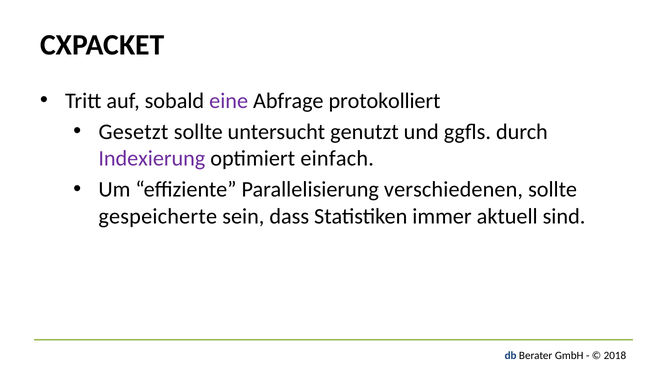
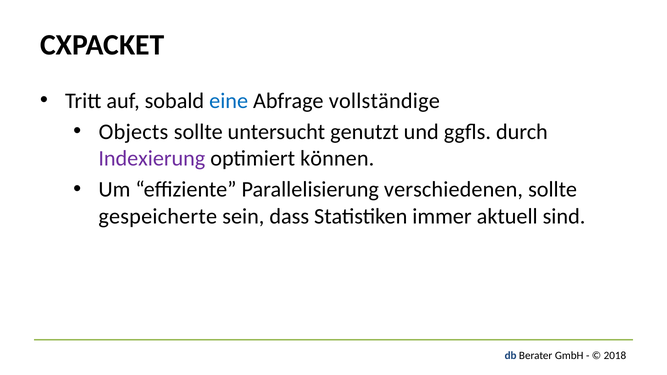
eine colour: purple -> blue (229, 101)
protokolliert: protokolliert -> vollständige (384, 101)
Gesetzt: Gesetzt -> Objects (134, 132)
einfach: einfach -> können (337, 159)
